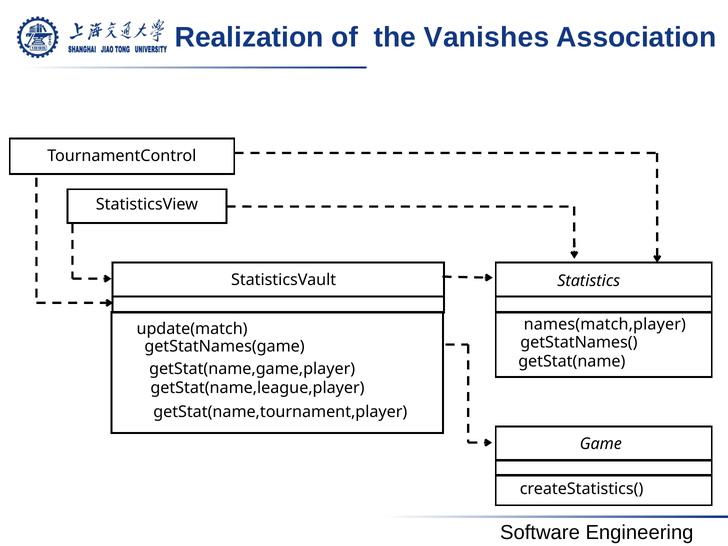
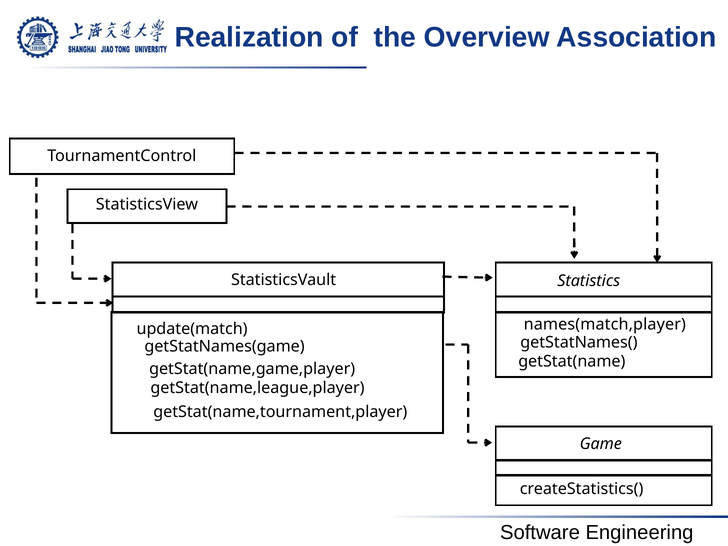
Vanishes: Vanishes -> Overview (487, 38)
